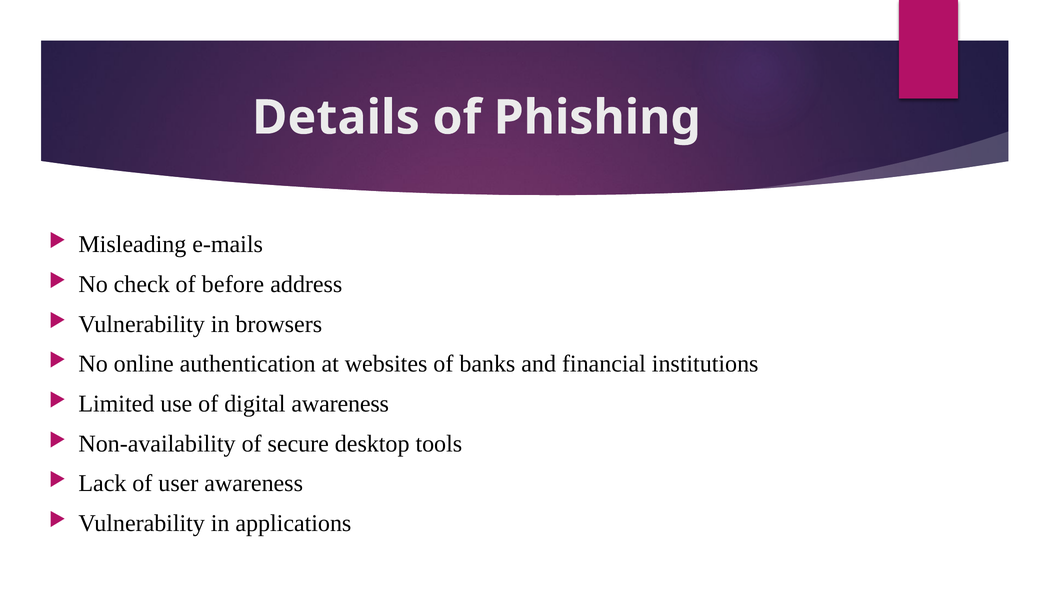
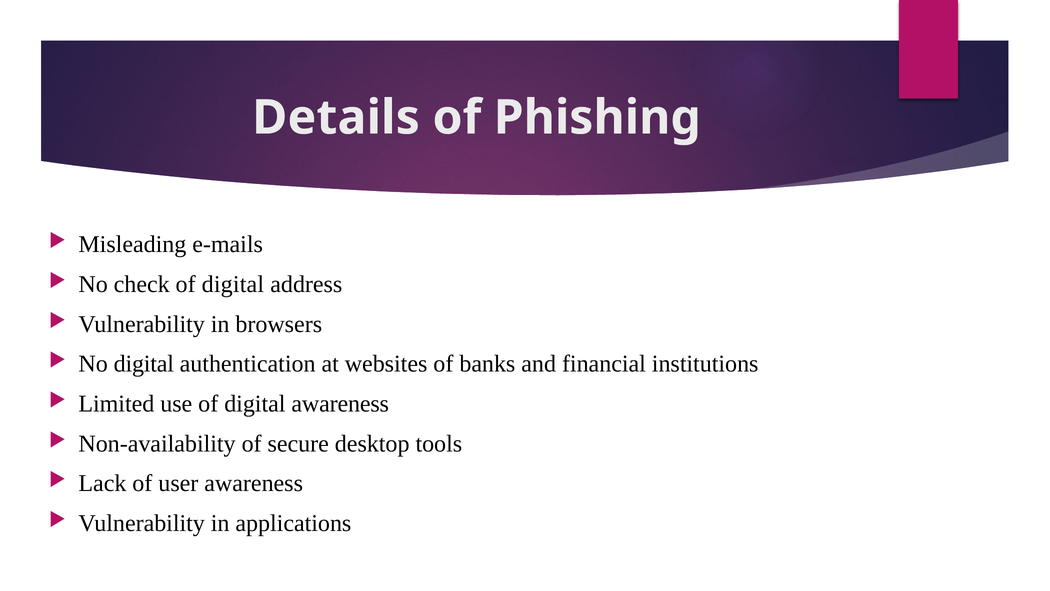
check of before: before -> digital (233, 284)
No online: online -> digital (144, 364)
